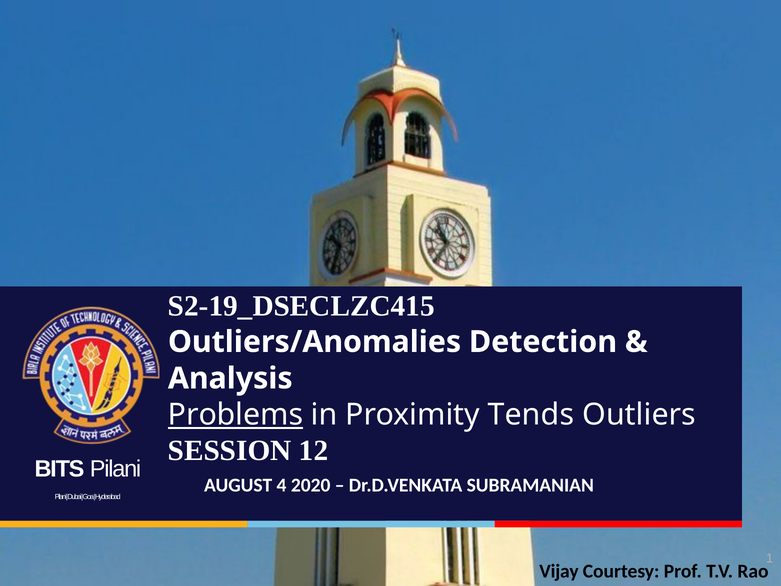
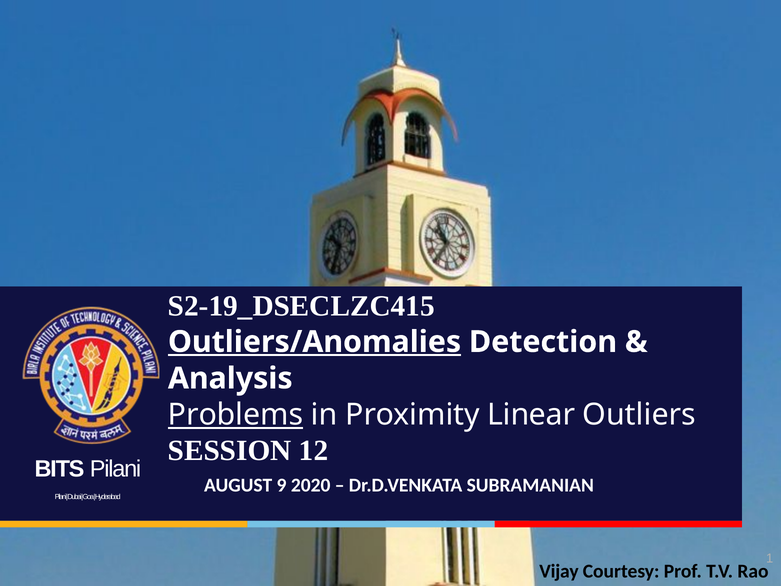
Outliers/Anomalies underline: none -> present (315, 342)
Tends: Tends -> Linear (531, 415)
4: 4 -> 9 (282, 485)
